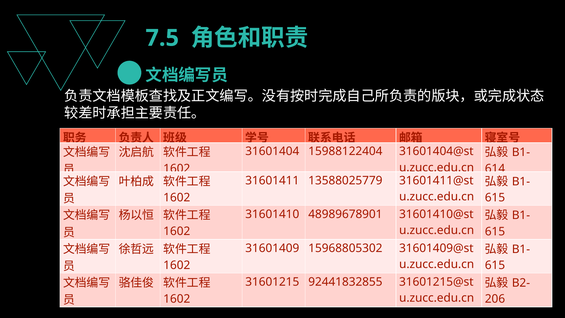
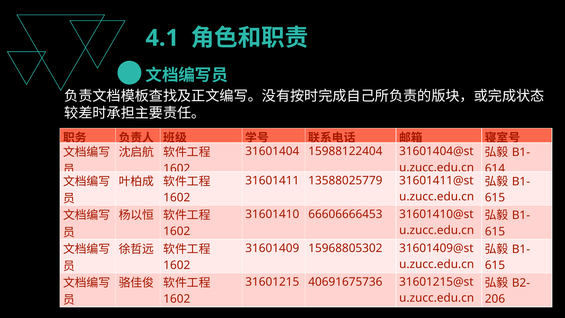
7.5: 7.5 -> 4.1 (162, 38)
48989678901: 48989678901 -> 66606666453 (345, 214)
92441832855: 92441832855 -> 40691675736 (345, 282)
